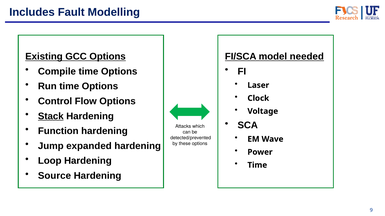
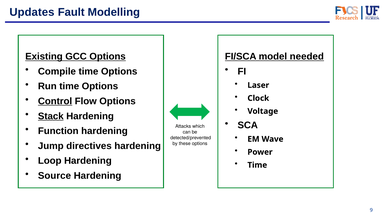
Includes: Includes -> Updates (32, 12)
Control underline: none -> present (55, 101)
expanded: expanded -> directives (89, 146)
